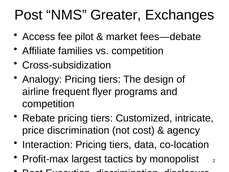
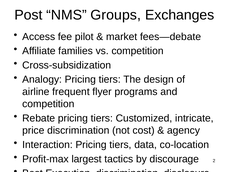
Greater: Greater -> Groups (116, 15)
monopolist: monopolist -> discourage (174, 159)
